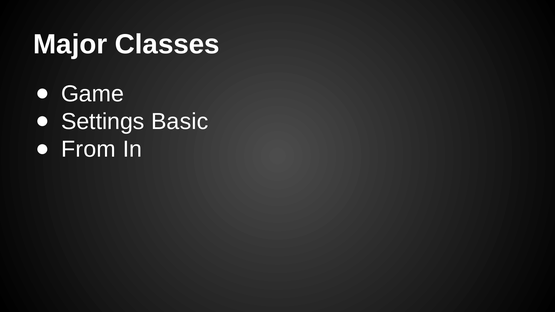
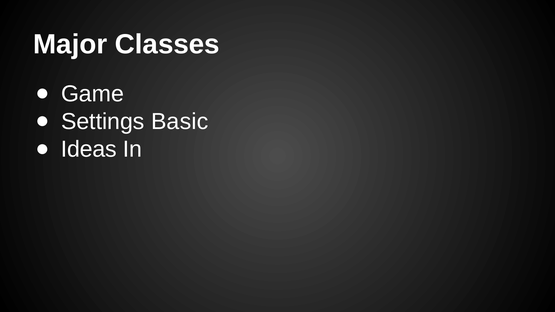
From: From -> Ideas (89, 149)
